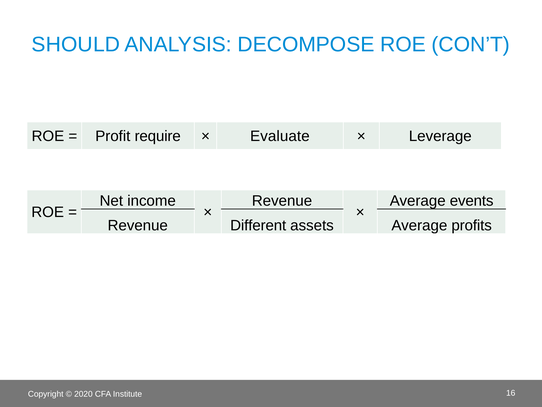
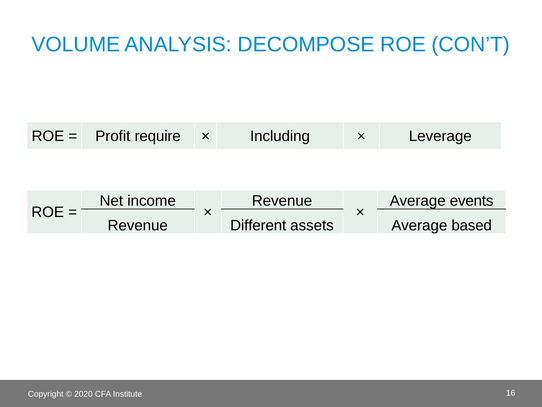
SHOULD: SHOULD -> VOLUME (76, 44)
Evaluate: Evaluate -> Including (280, 136)
profits: profits -> based (472, 225)
